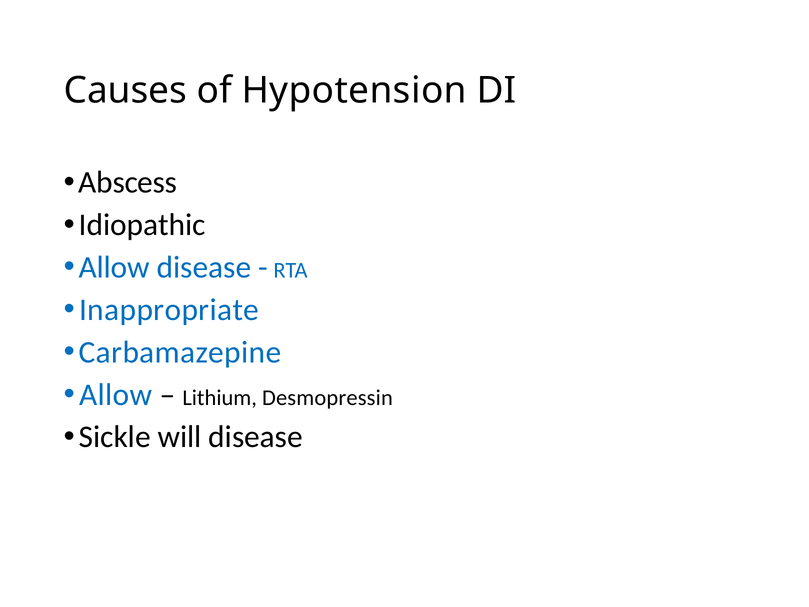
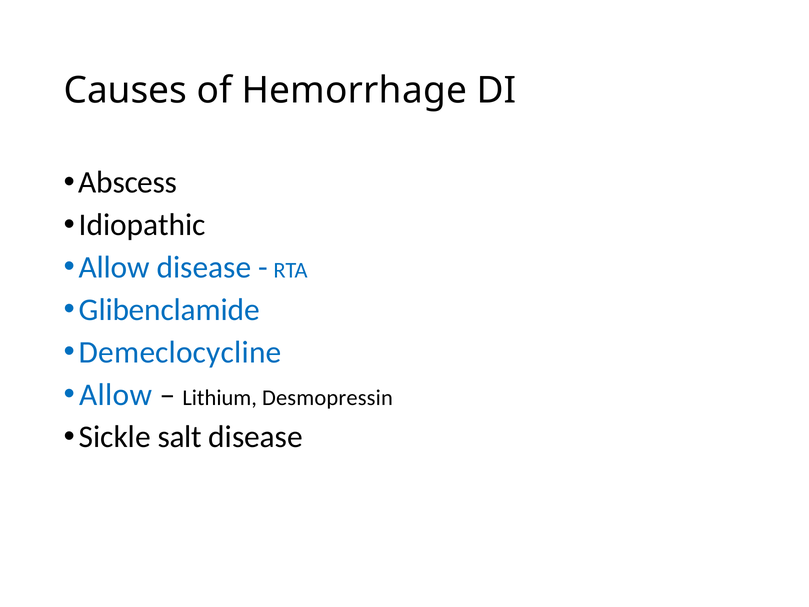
Hypotension: Hypotension -> Hemorrhage (354, 91)
Inappropriate: Inappropriate -> Glibenclamide (169, 310)
Carbamazepine: Carbamazepine -> Demeclocycline (180, 352)
will: will -> salt (180, 437)
